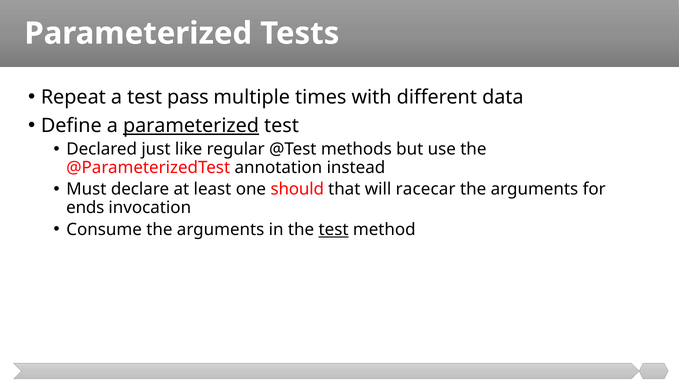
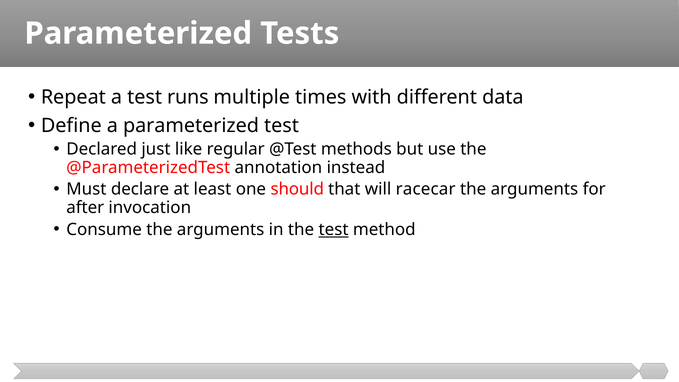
pass: pass -> runs (188, 97)
parameterized underline: present -> none (191, 126)
ends: ends -> after (85, 208)
